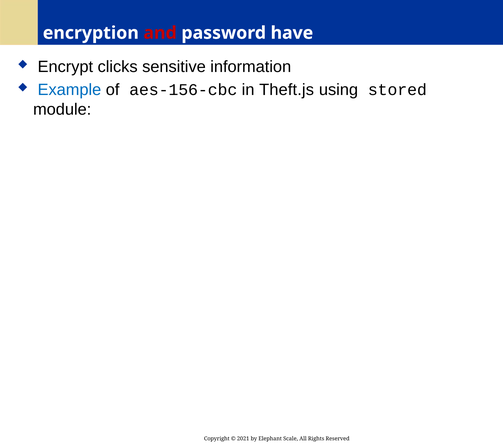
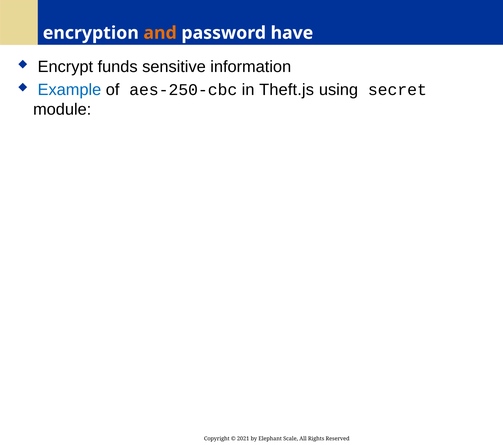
and colour: red -> orange (160, 33)
clicks: clicks -> funds (118, 67)
aes-156-cbc: aes-156-cbc -> aes-250-cbc (183, 90)
stored: stored -> secret (397, 90)
